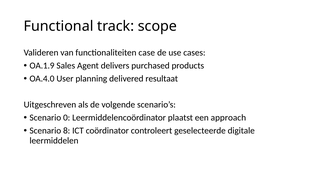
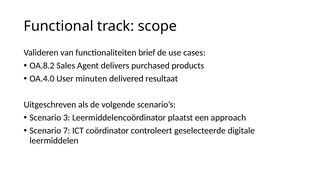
case: case -> brief (147, 53)
OA.1.9: OA.1.9 -> OA.8.2 (42, 66)
planning: planning -> minuten (91, 79)
0: 0 -> 3 (67, 118)
8: 8 -> 7 (67, 131)
